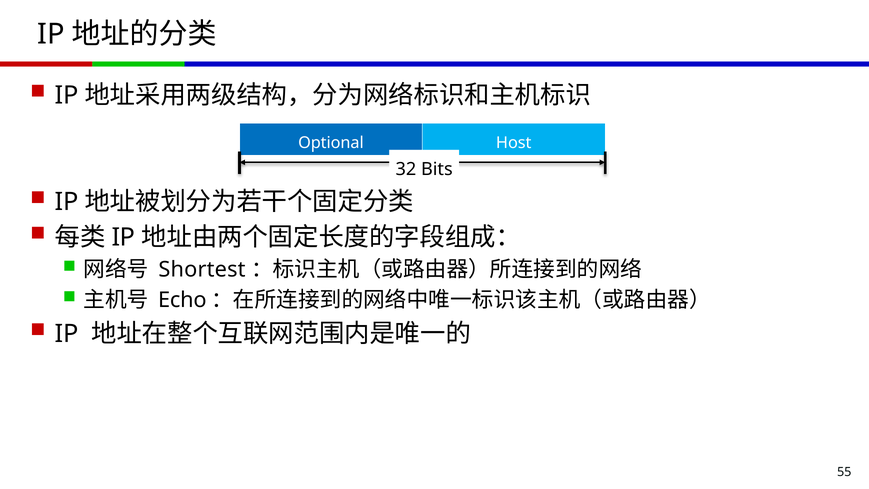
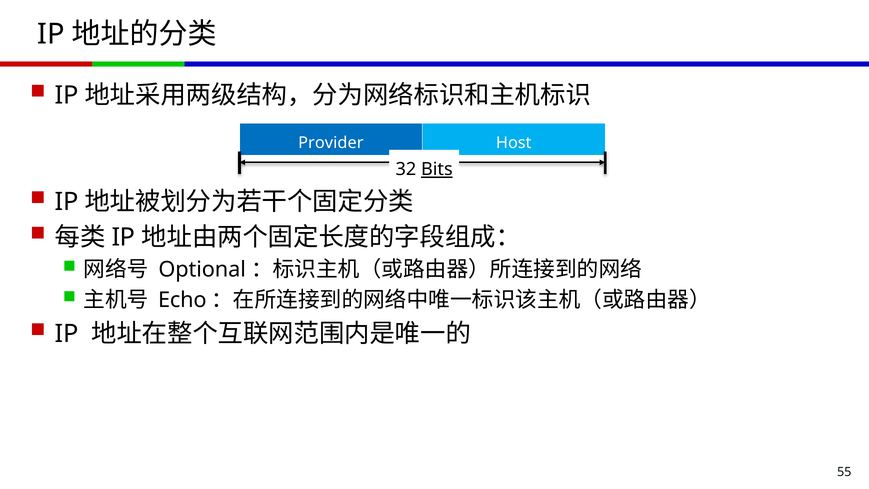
Optional: Optional -> Provider (331, 143)
Bits underline: none -> present (437, 169)
Shortest: Shortest -> Optional (202, 270)
